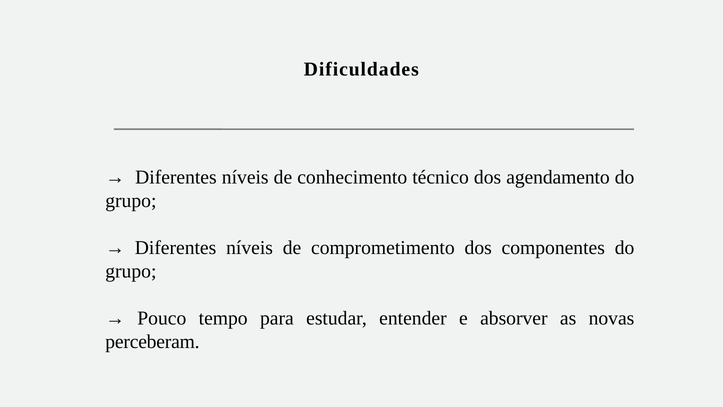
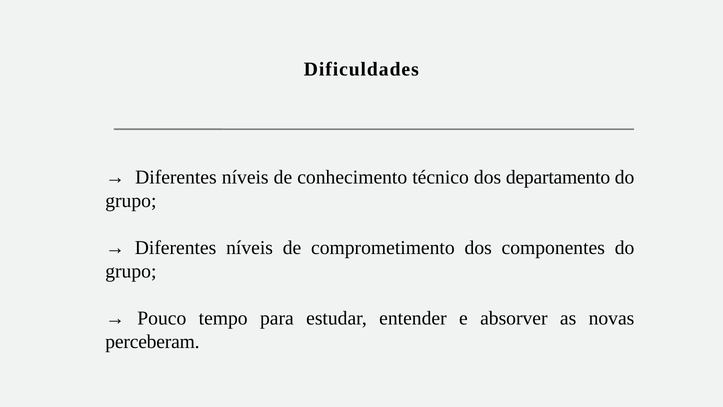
agendamento: agendamento -> departamento (558, 177)
